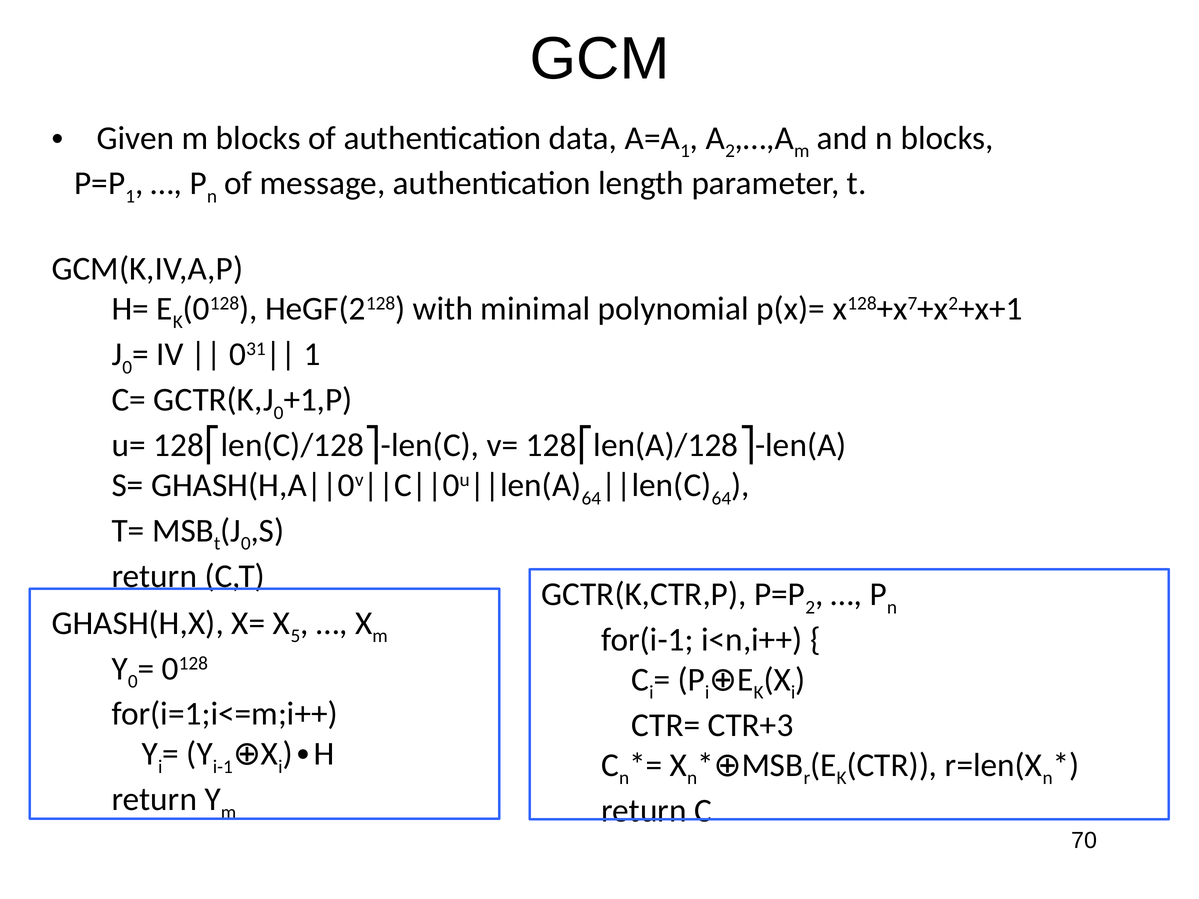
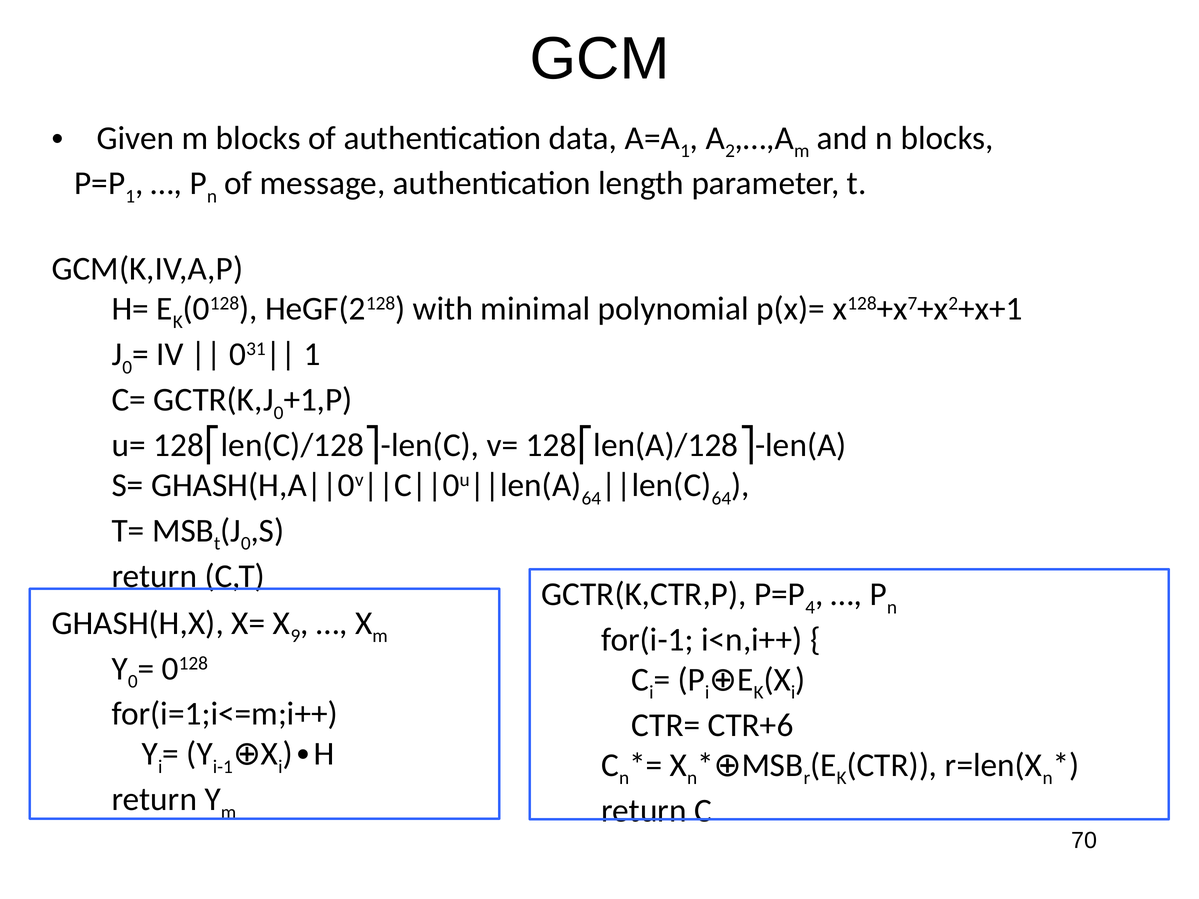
2: 2 -> 4 (810, 607)
5: 5 -> 9 (295, 636)
CTR+3: CTR+3 -> CTR+6 (751, 725)
